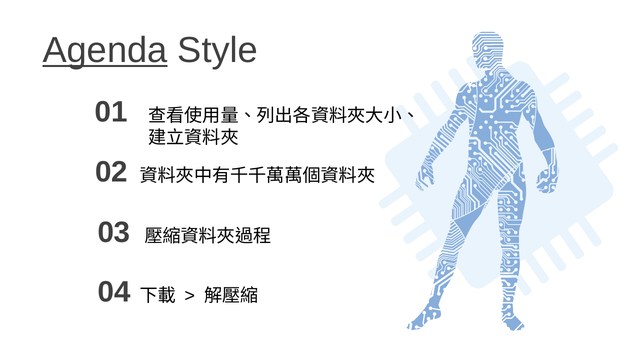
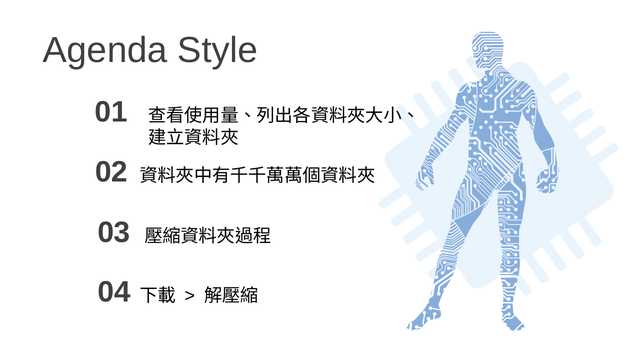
Agenda underline: present -> none (105, 50)
